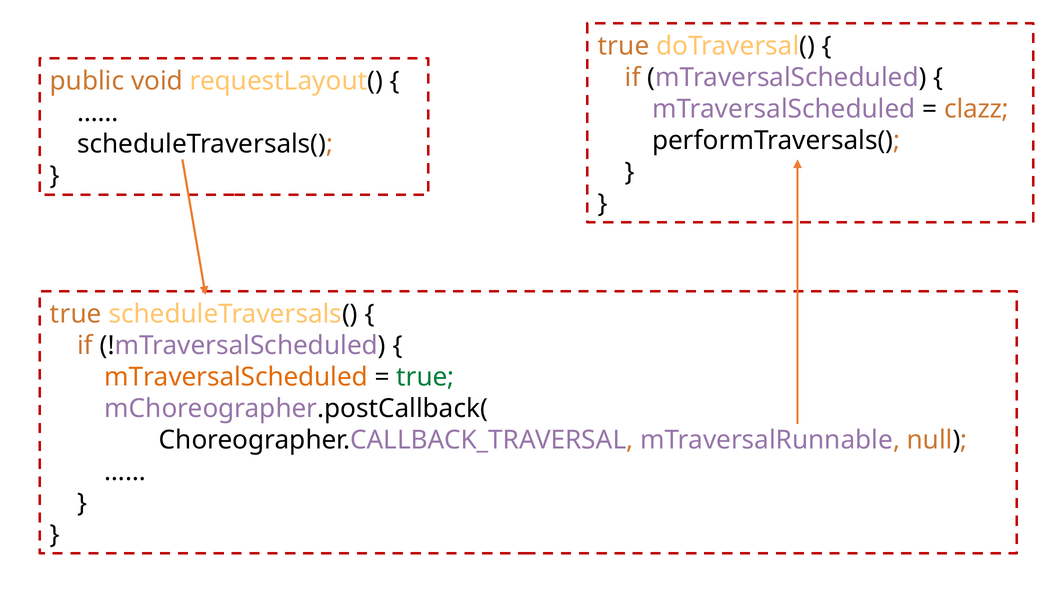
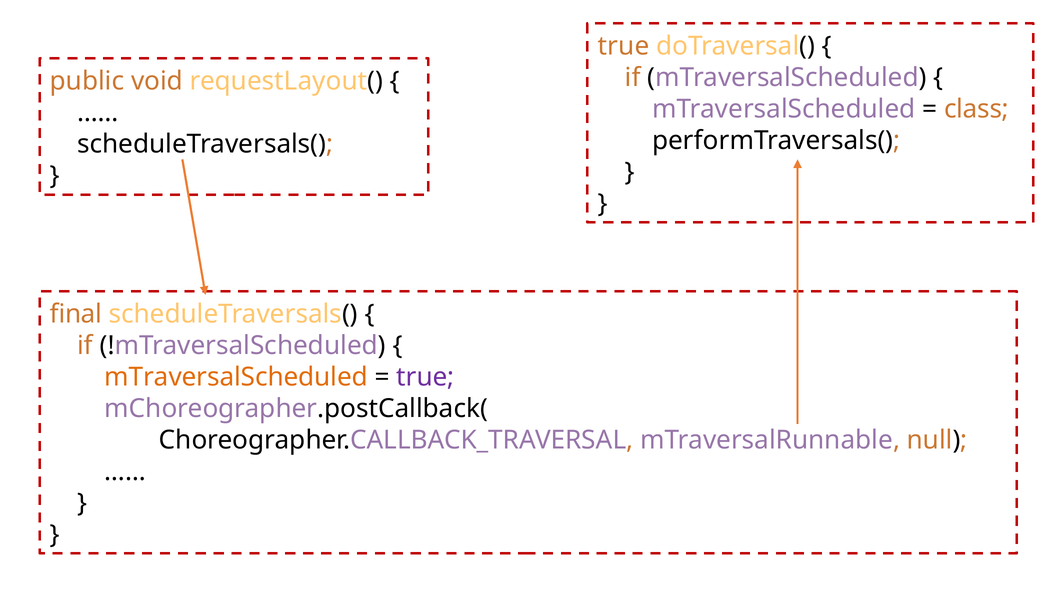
clazz: clazz -> class (977, 109)
true: true -> final (76, 314)
true colour: green -> purple (425, 377)
